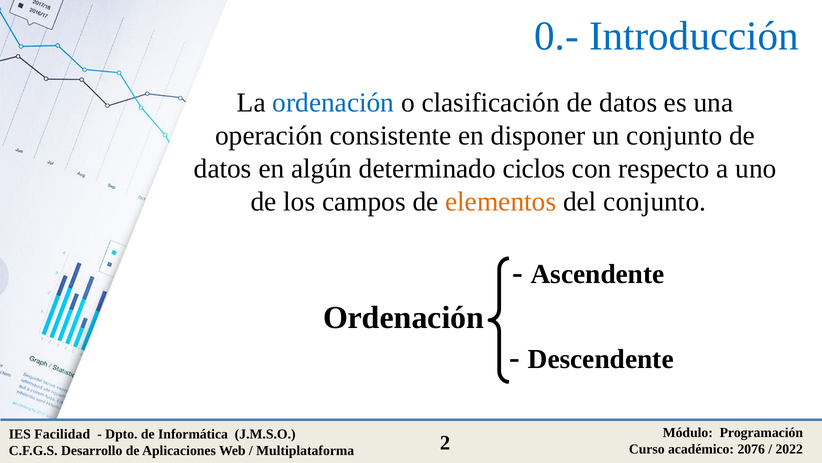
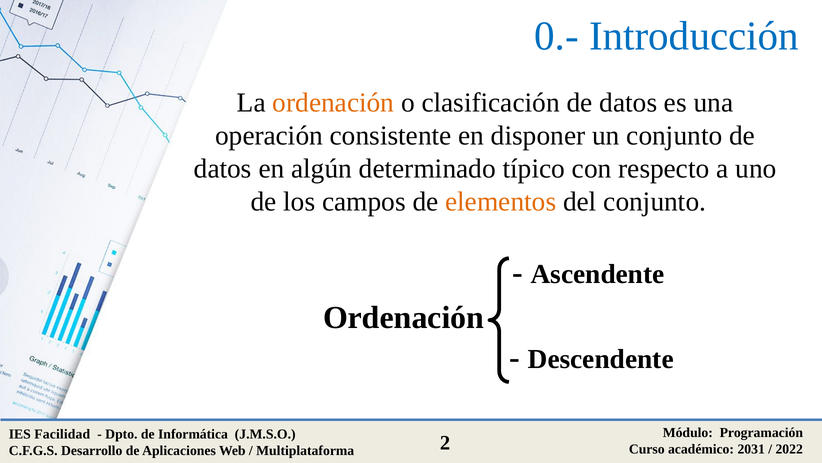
ordenación colour: blue -> orange (333, 103)
ciclos: ciclos -> típico (534, 168)
2076: 2076 -> 2031 (751, 449)
